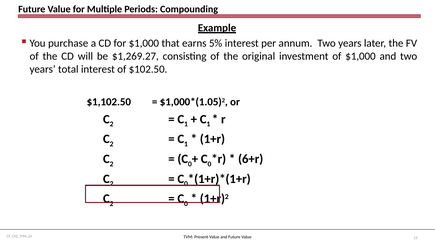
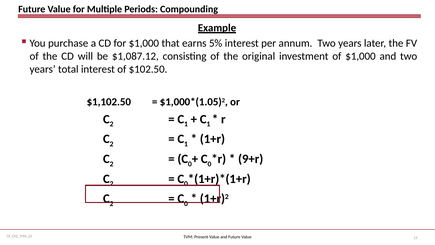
$1,269.27: $1,269.27 -> $1,087.12 (135, 56)
6+r: 6+r -> 9+r (251, 159)
